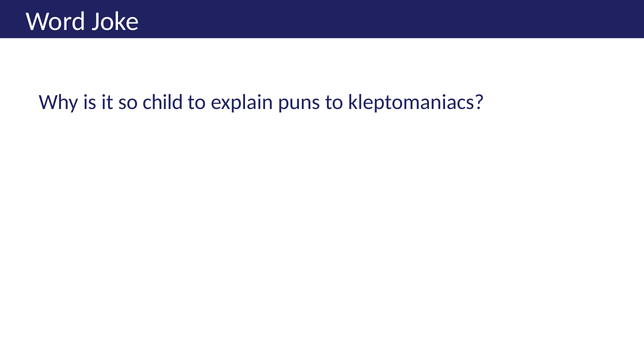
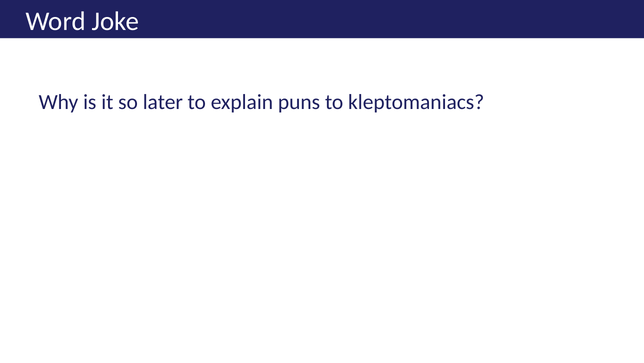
child: child -> later (163, 102)
